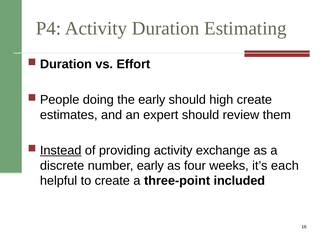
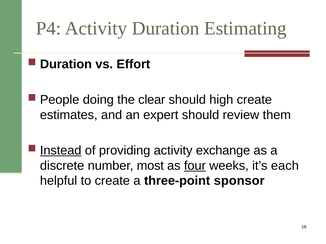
the early: early -> clear (152, 100)
number early: early -> most (150, 166)
four underline: none -> present (195, 166)
included: included -> sponsor (239, 181)
